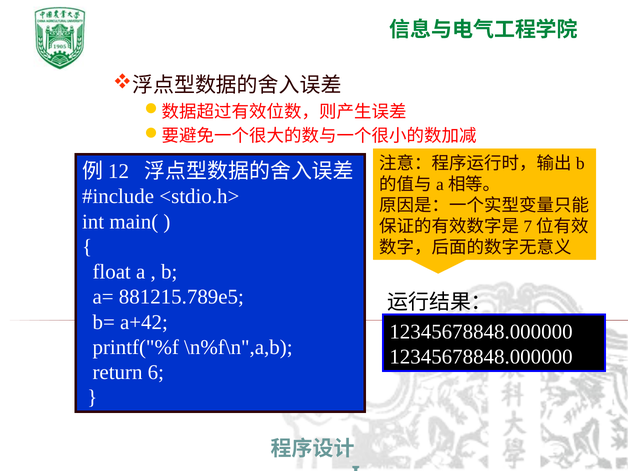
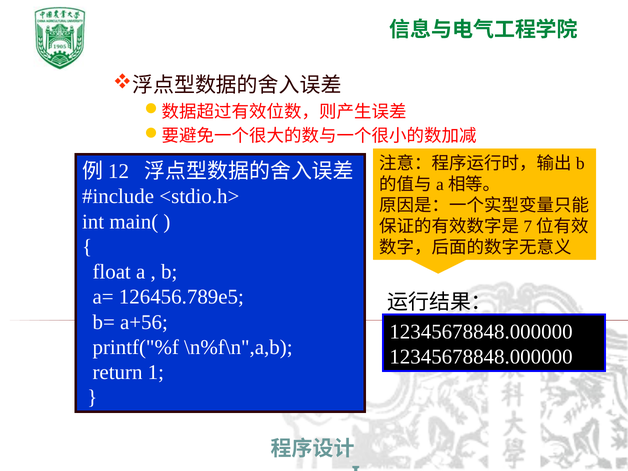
881215.789e5: 881215.789e5 -> 126456.789e5 (181, 297)
a+42: a+42 -> a+56 (144, 322)
6: 6 -> 1 (156, 372)
